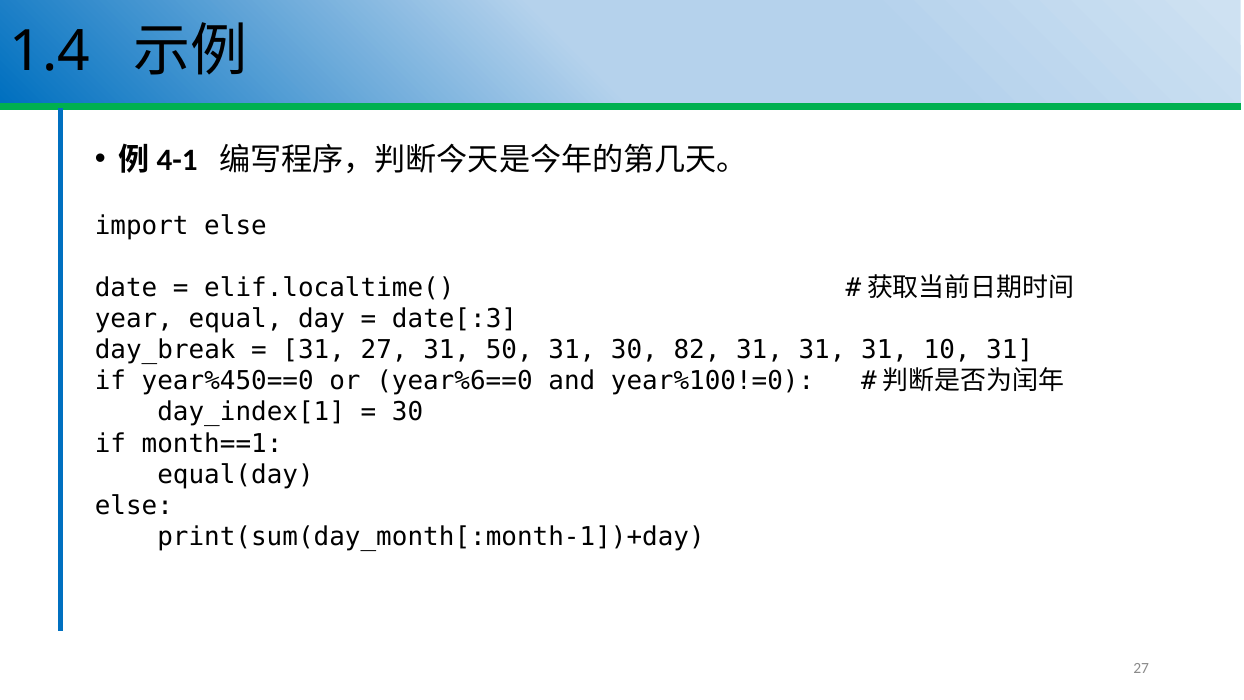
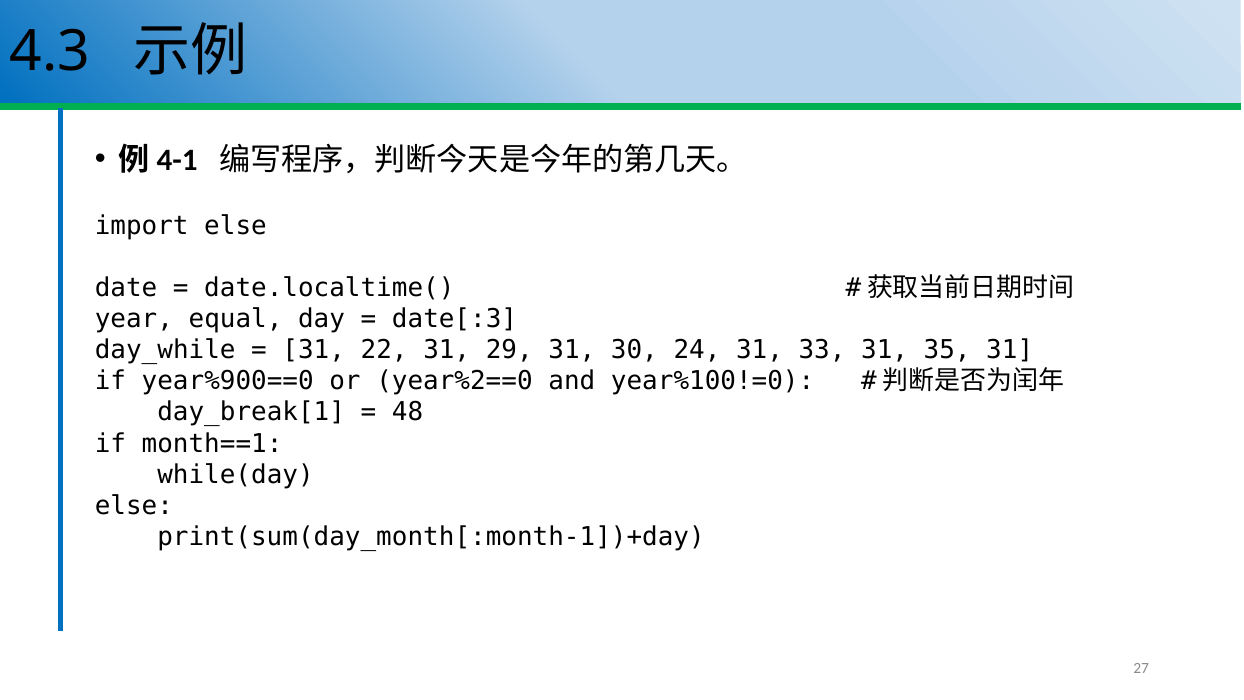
1.4: 1.4 -> 4.3 (50, 51)
elif.localtime(: elif.localtime( -> date.localtime( (329, 288)
day_break: day_break -> day_while (165, 350)
31 27: 27 -> 22 (384, 350)
50: 50 -> 29 (509, 350)
82: 82 -> 24 (697, 350)
31: 31 -> 33 (822, 350)
10: 10 -> 35 (947, 350)
year%450==0: year%450==0 -> year%900==0 (228, 381)
year%6==0: year%6==0 -> year%2==0 (454, 381)
day_index[1: day_index[1 -> day_break[1 (251, 412)
30: 30 -> 48 (408, 412)
equal(day: equal(day -> while(day (235, 475)
